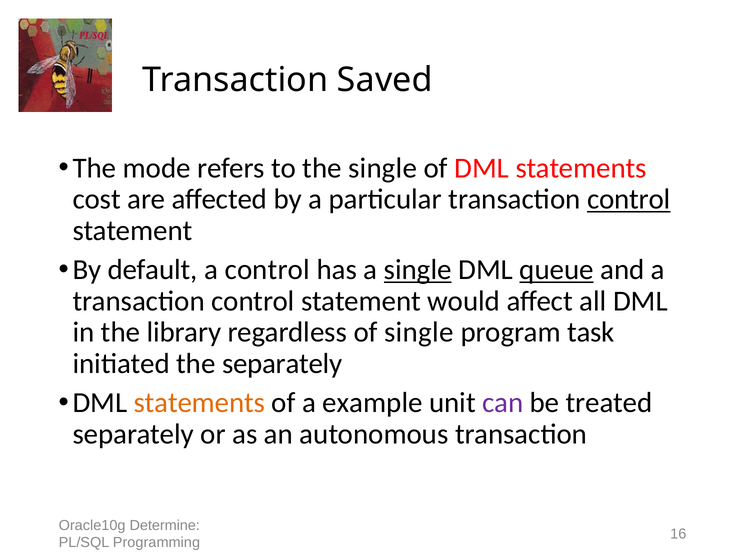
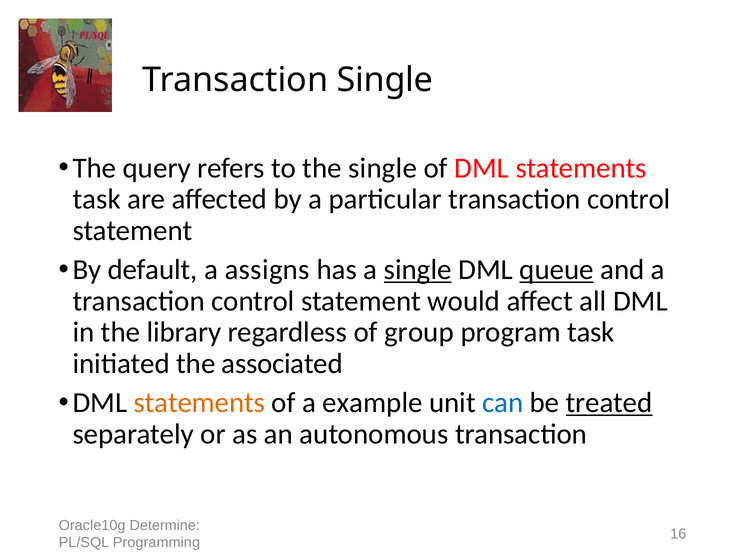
Transaction Saved: Saved -> Single (385, 80)
mode: mode -> query (157, 168)
cost: cost -> task (97, 199)
control underline: present -> none (629, 199)
a control: control -> assigns (267, 270)
of single: single -> group (419, 332)
the separately: separately -> associated (282, 363)
can colour: purple -> blue (503, 403)
treated underline: none -> present (609, 403)
